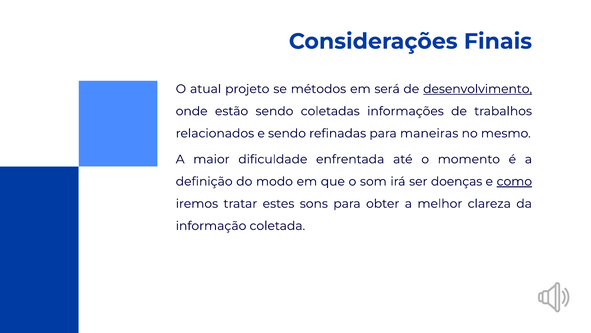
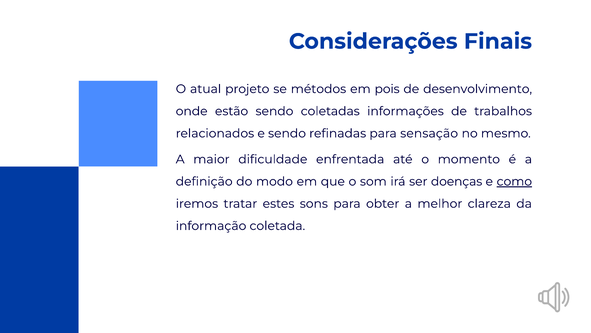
será: será -> pois (387, 89)
desenvolvimento underline: present -> none (478, 89)
maneiras: maneiras -> sensação (429, 133)
